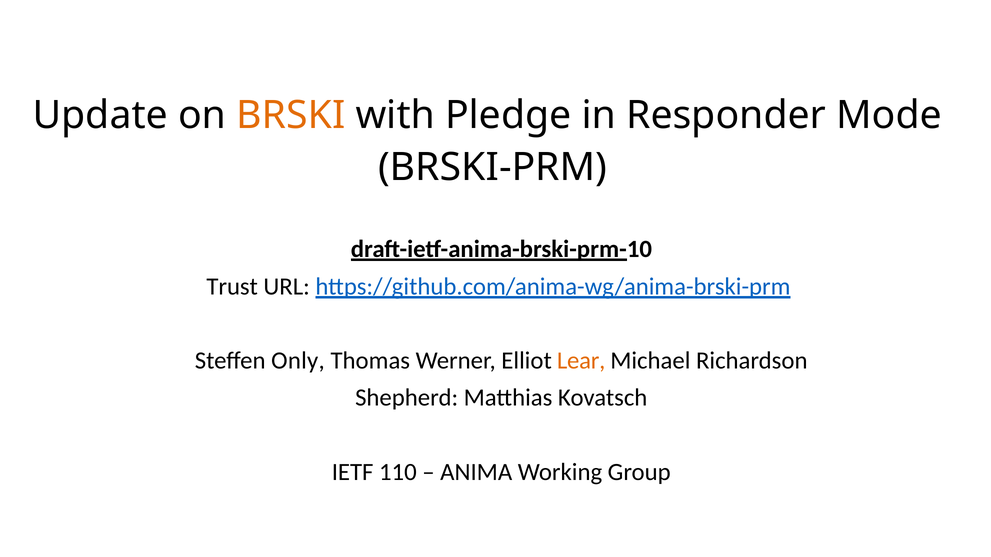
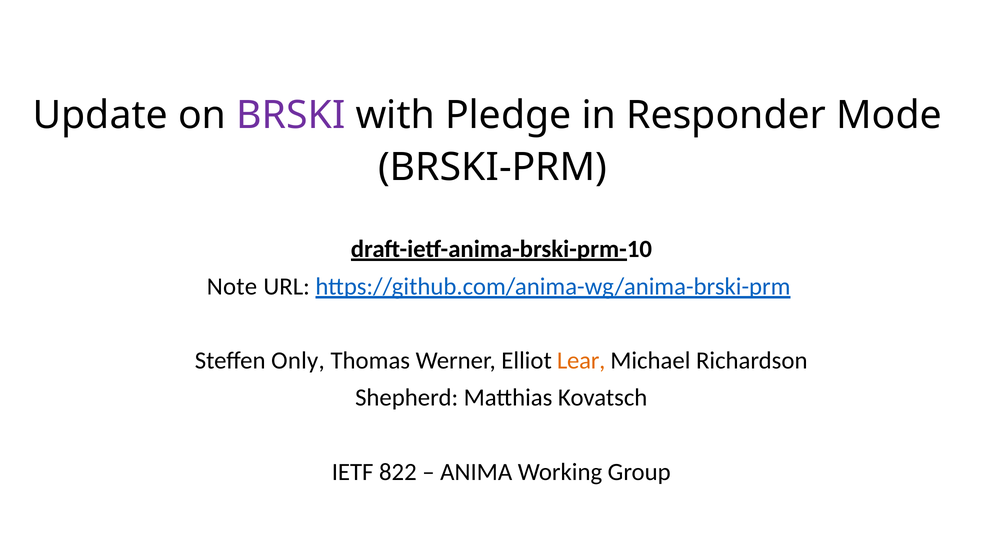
BRSKI colour: orange -> purple (291, 116)
Trust: Trust -> Note (232, 287)
110: 110 -> 822 (398, 472)
